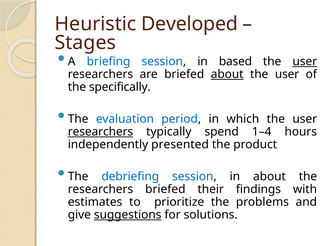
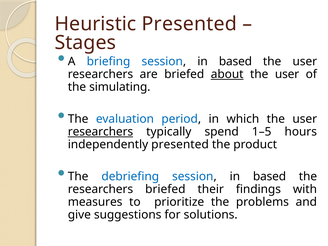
Heuristic Developed: Developed -> Presented (189, 24)
user underline: present -> none (305, 61)
specifically: specifically -> simulating (120, 87)
1–4: 1–4 -> 1–5 (262, 132)
debriefing session in about: about -> based (270, 176)
estimates: estimates -> measures (95, 202)
suggestions underline: present -> none (128, 215)
